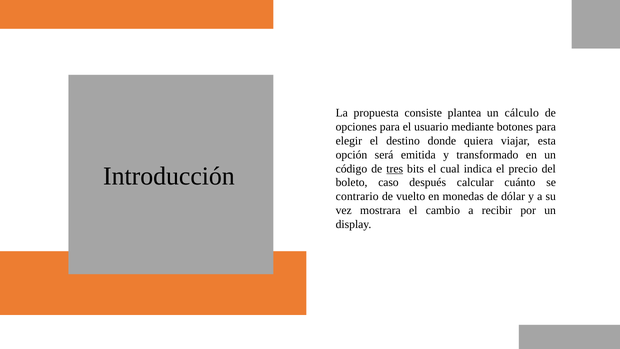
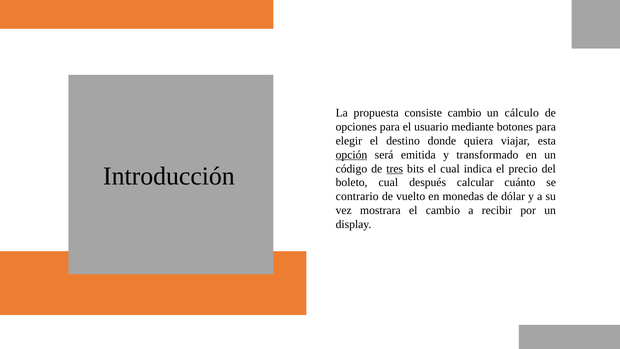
consiste plantea: plantea -> cambio (465, 113)
opción underline: none -> present (351, 155)
boleto caso: caso -> cual (388, 183)
